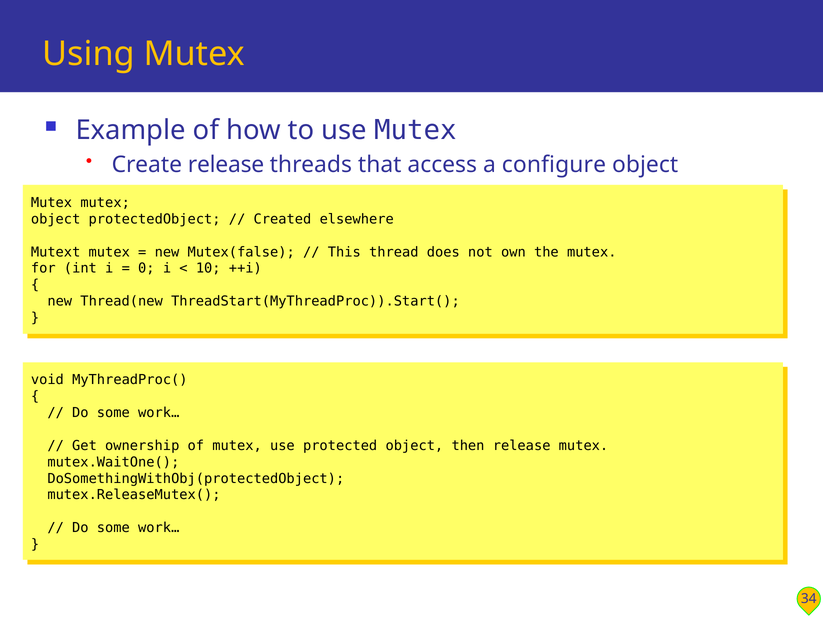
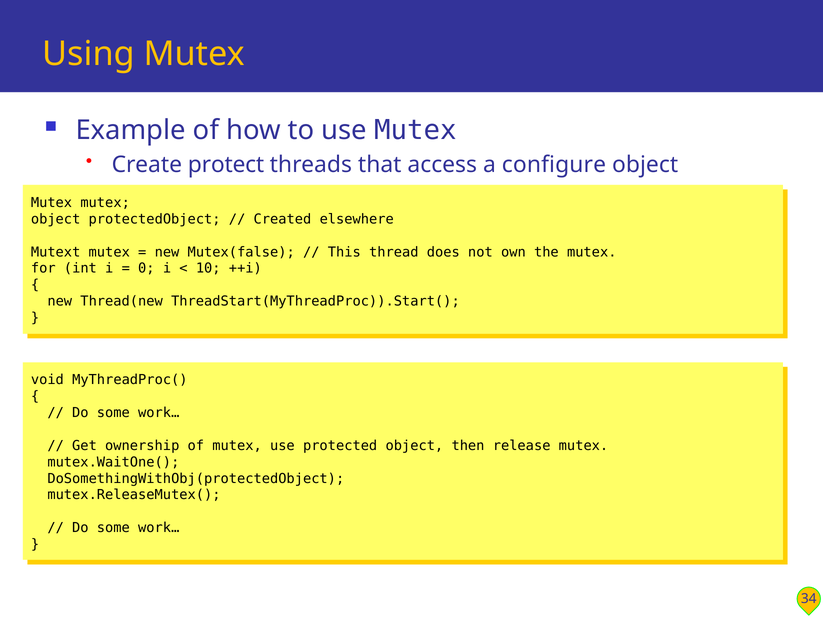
Create release: release -> protect (226, 165)
